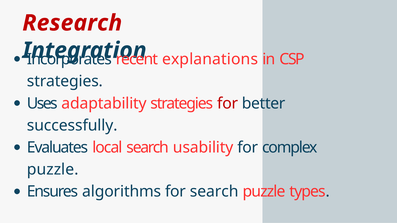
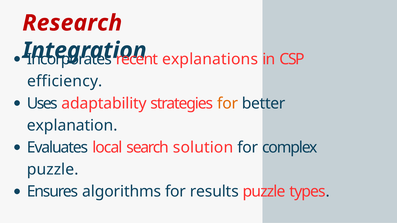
strategies: strategies -> efficiency (65, 81)
for colour: red -> orange (228, 103)
successfully: successfully -> explanation (72, 126)
usability: usability -> solution (203, 148)
for search: search -> results (214, 192)
